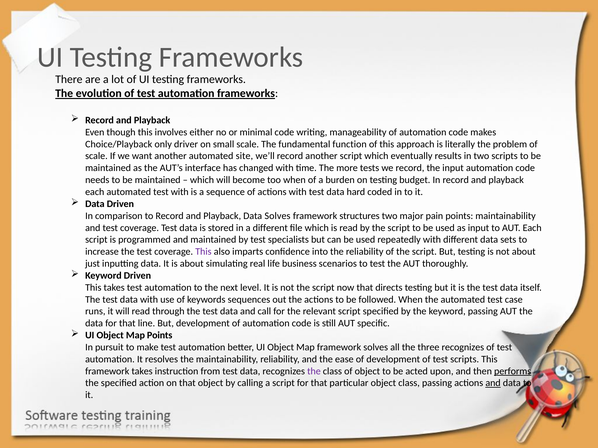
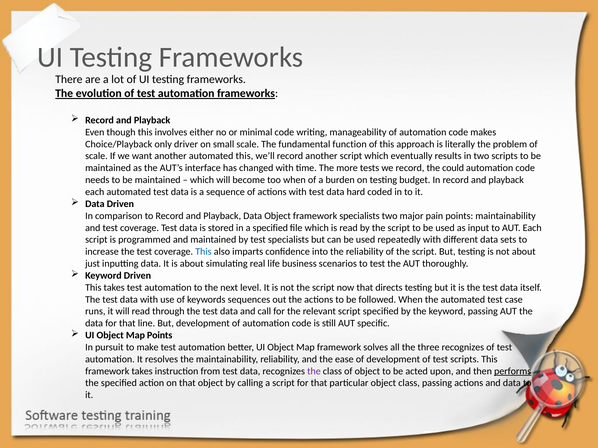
automated site: site -> this (244, 156)
the input: input -> could (453, 168)
automated test with: with -> data (180, 192)
Data Solves: Solves -> Object (278, 216)
framework structures: structures -> specialists (360, 216)
a different: different -> specified (270, 228)
This colour: purple -> blue (203, 252)
and underline: present -> none (493, 383)
